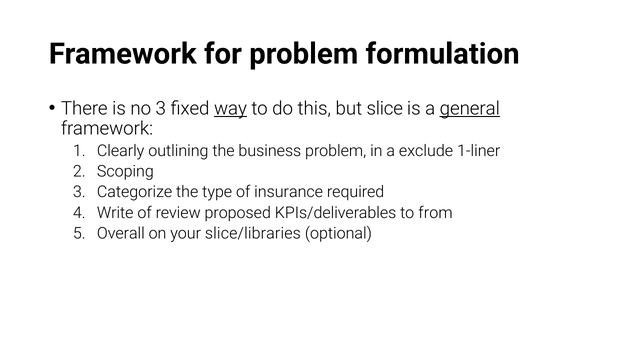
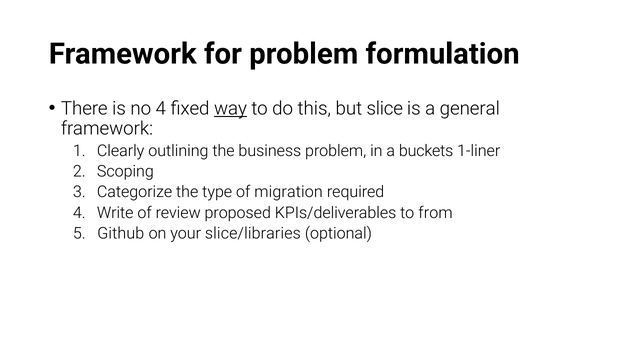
no 3: 3 -> 4 (161, 108)
general underline: present -> none (470, 108)
exclude: exclude -> buckets (426, 151)
insurance: insurance -> migration (289, 192)
Overall: Overall -> Github (121, 233)
